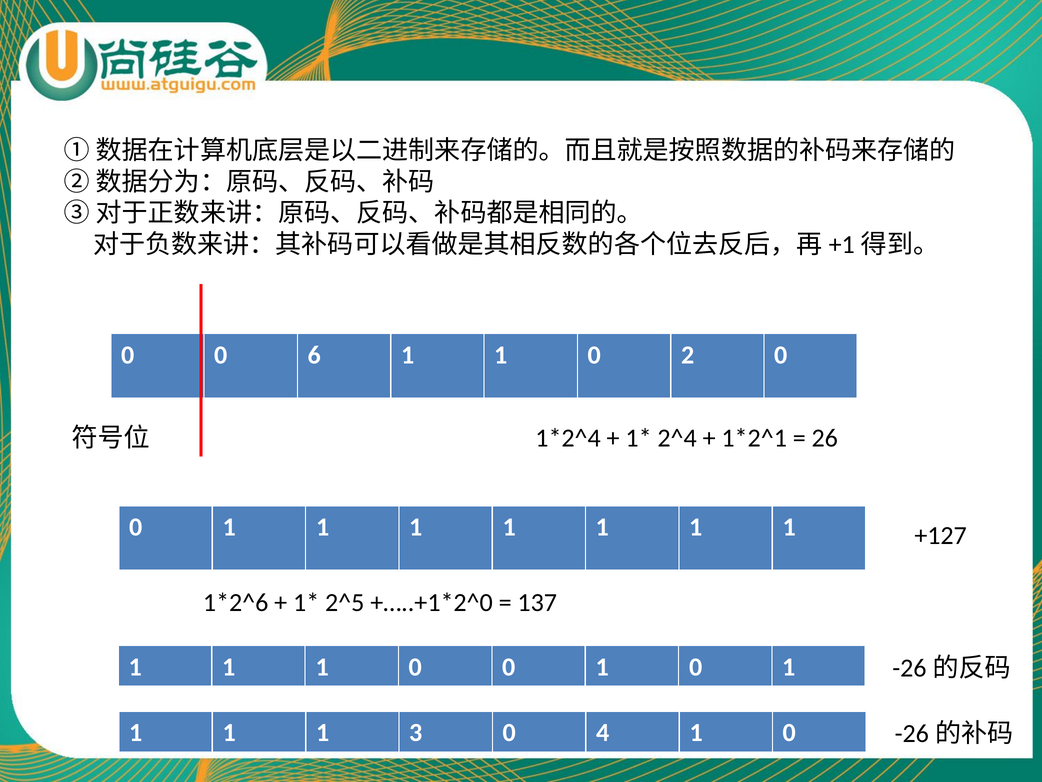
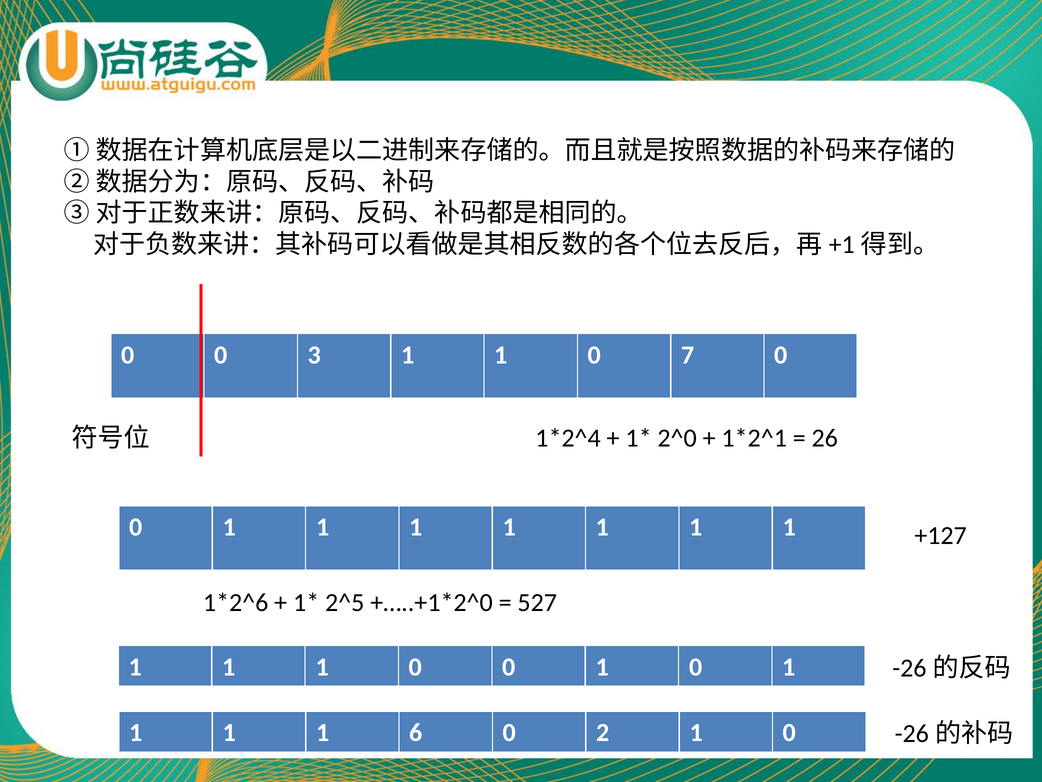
6: 6 -> 3 (314, 355)
2: 2 -> 7 (688, 355)
2^4: 2^4 -> 2^0 (677, 438)
137: 137 -> 527 (537, 602)
3: 3 -> 6 (416, 732)
4: 4 -> 2 (603, 732)
